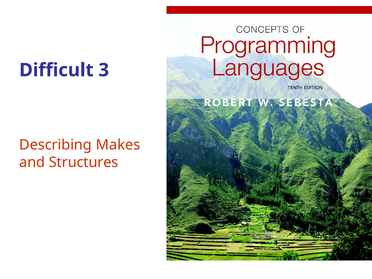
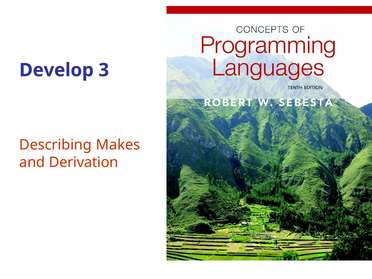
Difficult: Difficult -> Develop (56, 70)
Structures: Structures -> Derivation (84, 162)
